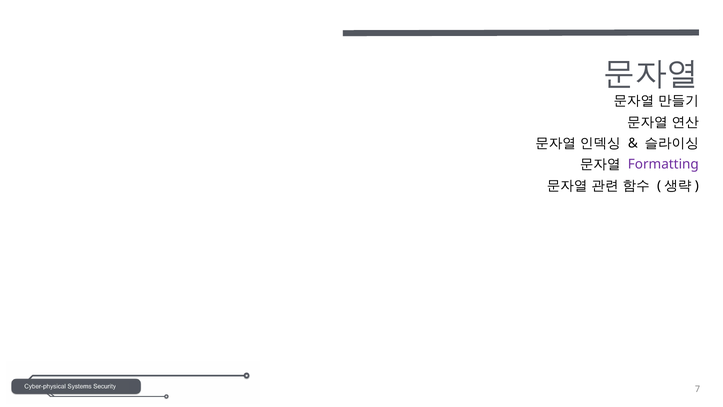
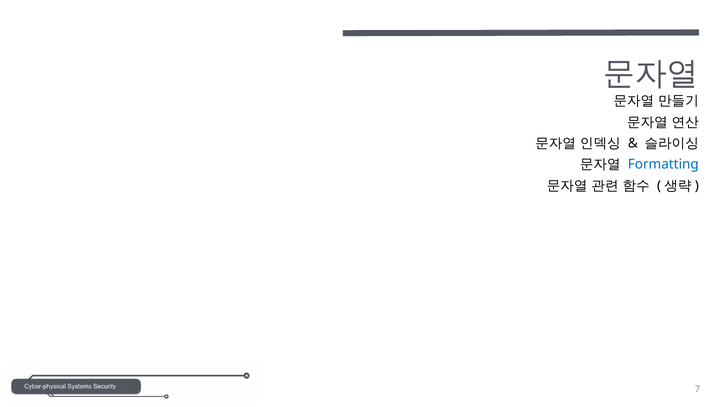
Formatting colour: purple -> blue (663, 164)
